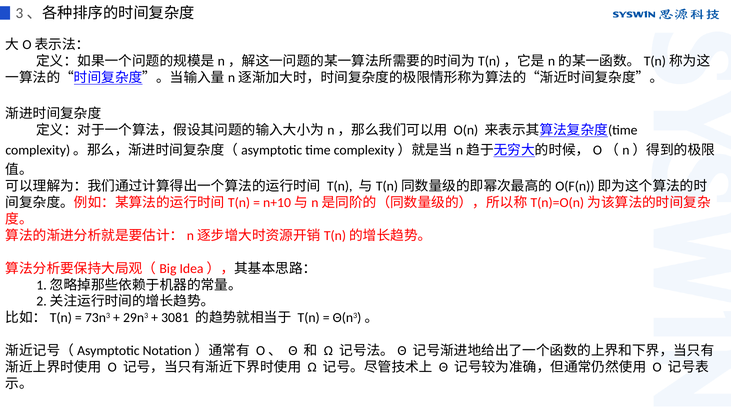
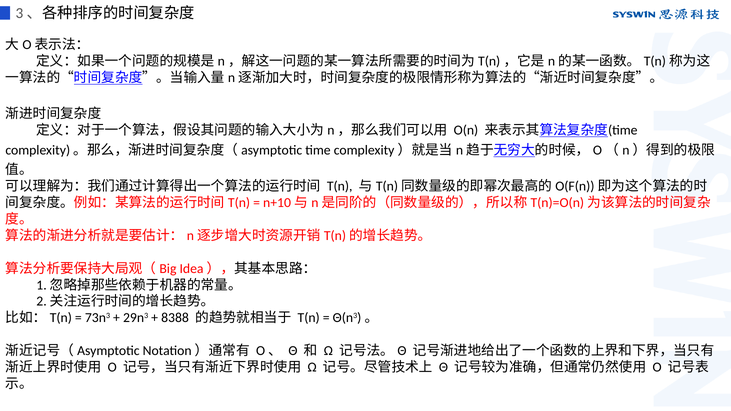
3081: 3081 -> 8388 (175, 318)
